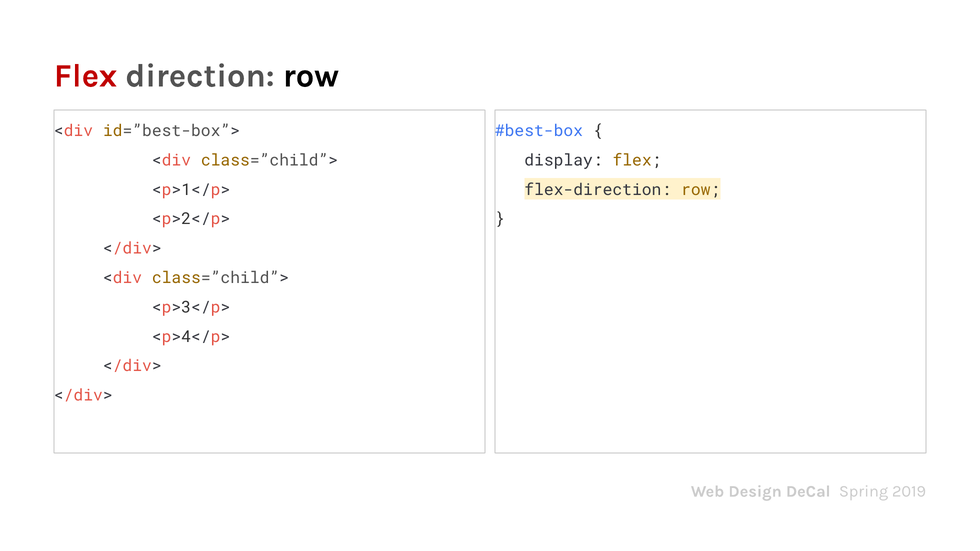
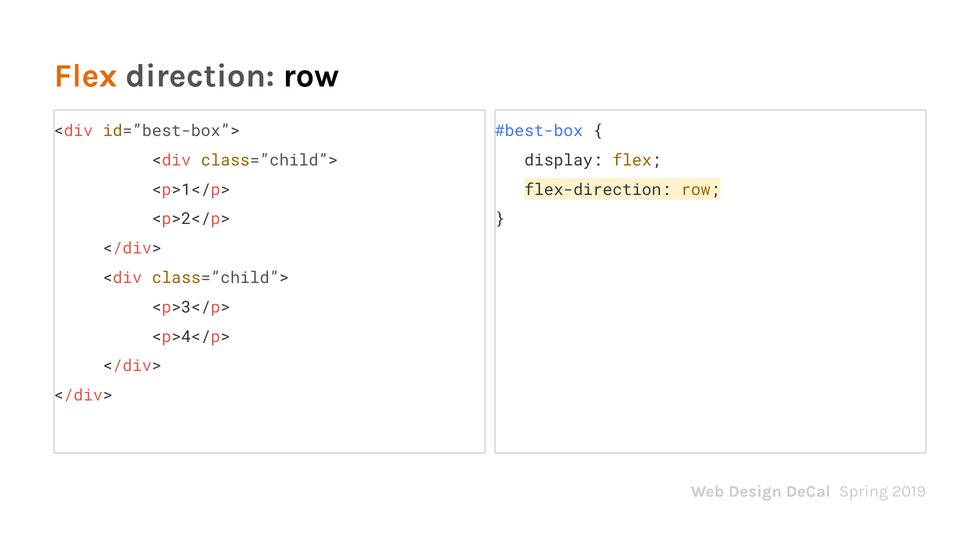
Flex colour: red -> orange (85, 76)
